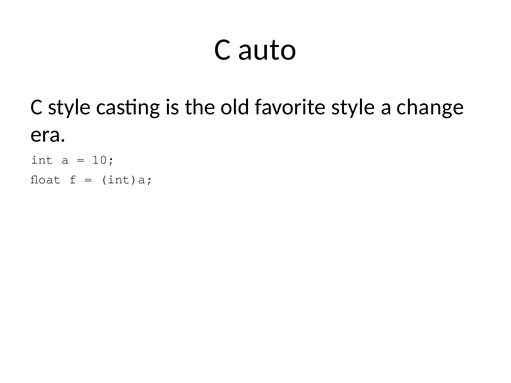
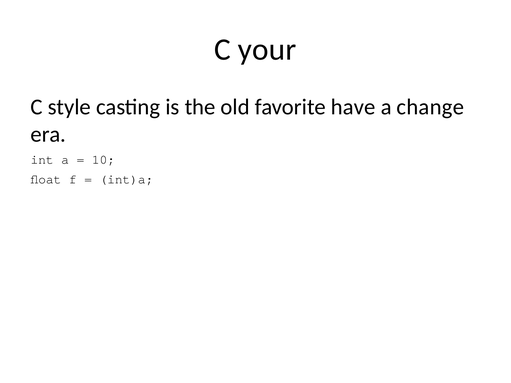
auto: auto -> your (267, 49)
favorite style: style -> have (353, 107)
